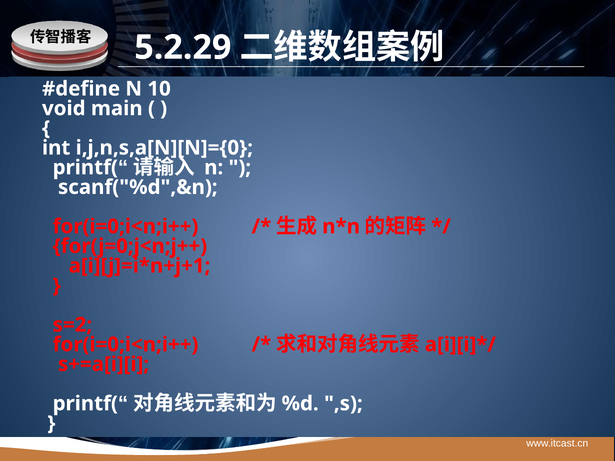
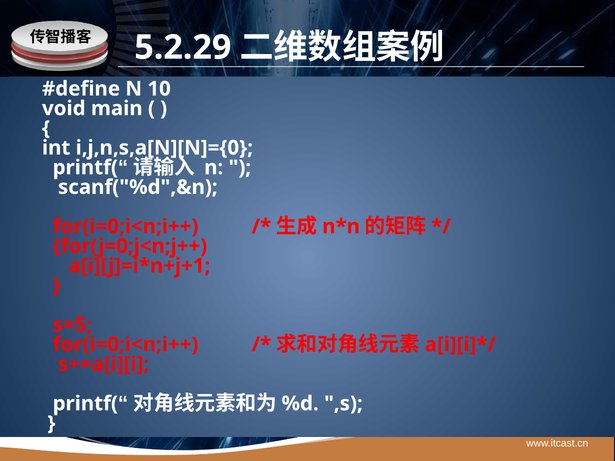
s=2: s=2 -> s=5 (72, 325)
